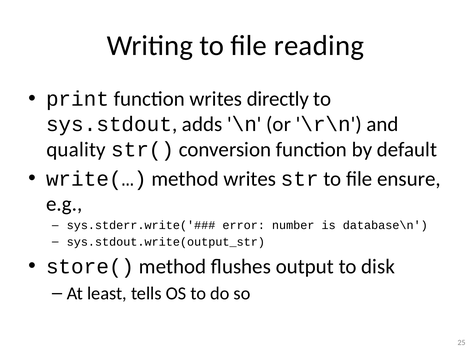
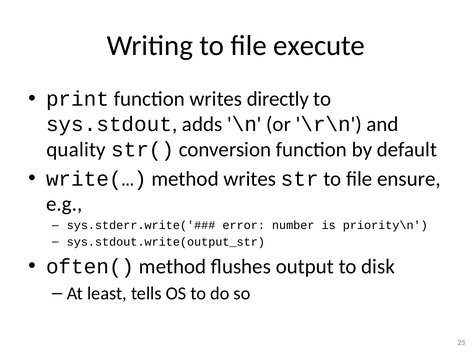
reading: reading -> execute (319, 46)
database\n: database\n -> priority\n (385, 225)
store(: store( -> often( (90, 266)
